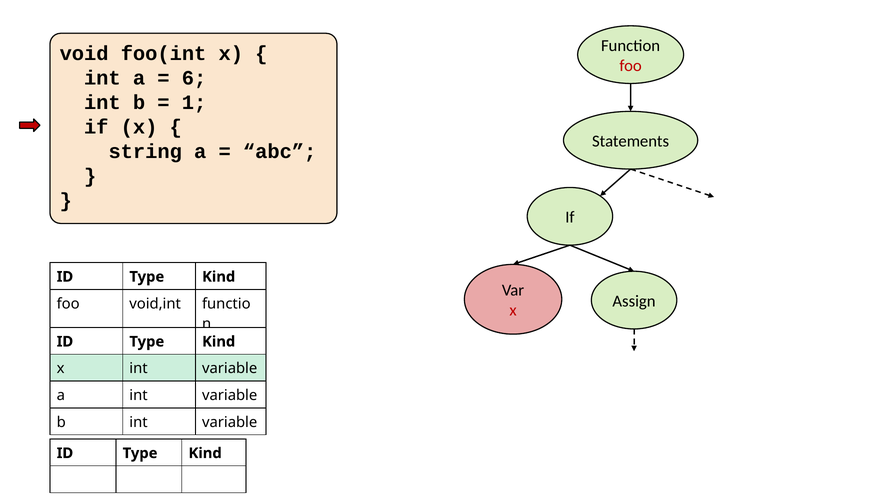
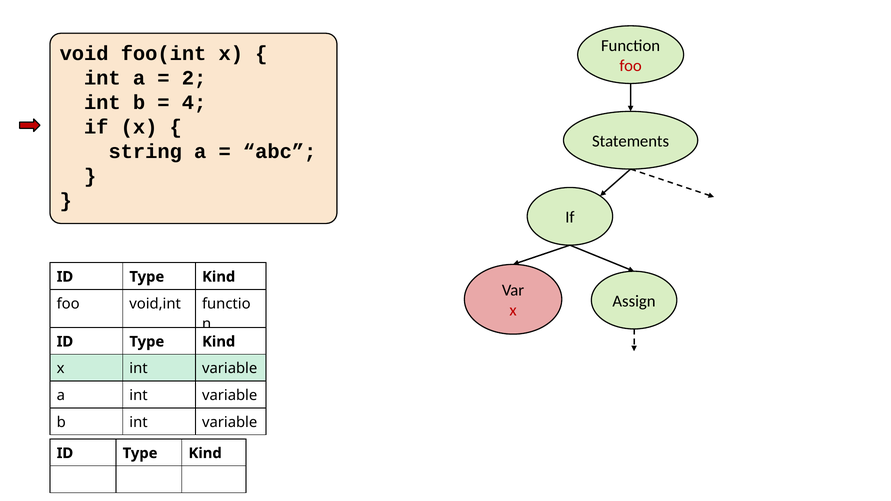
6: 6 -> 2 (194, 78)
1: 1 -> 4 (194, 102)
